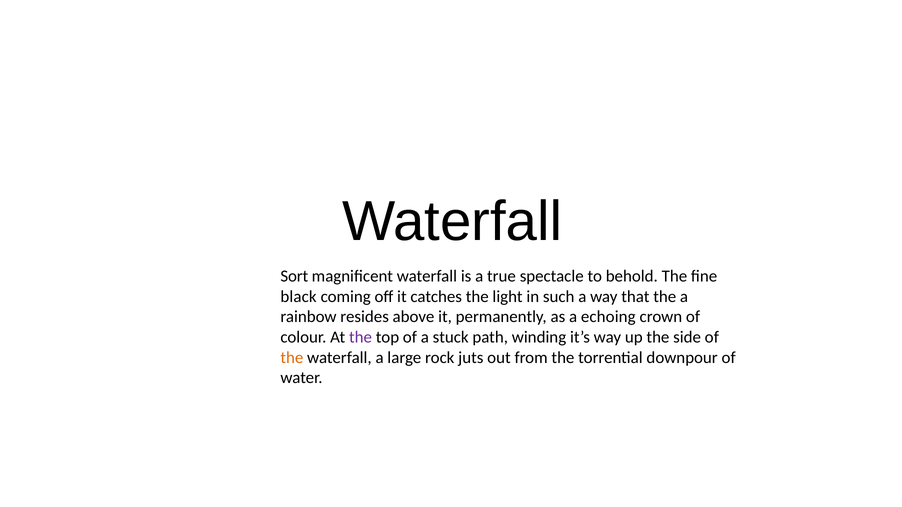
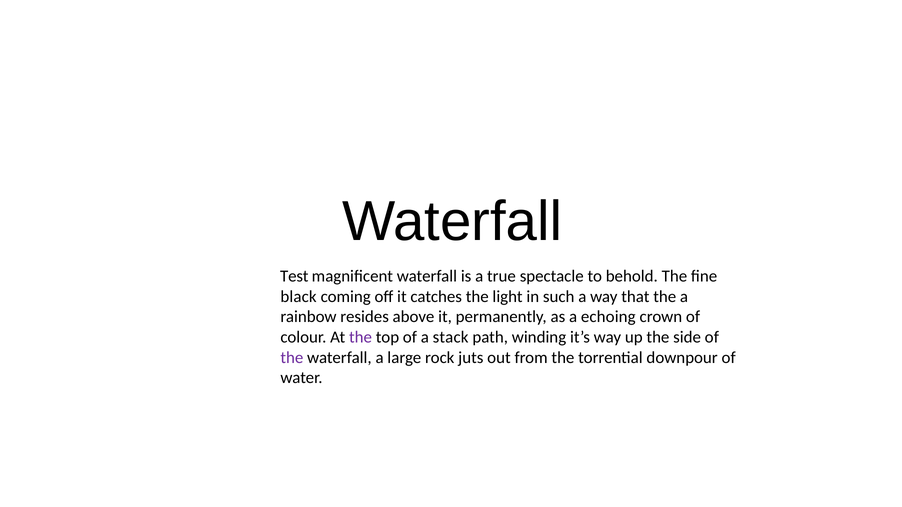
Sort: Sort -> Test (294, 277)
stuck: stuck -> stack (451, 337)
the colour: orange -> purple (292, 358)
